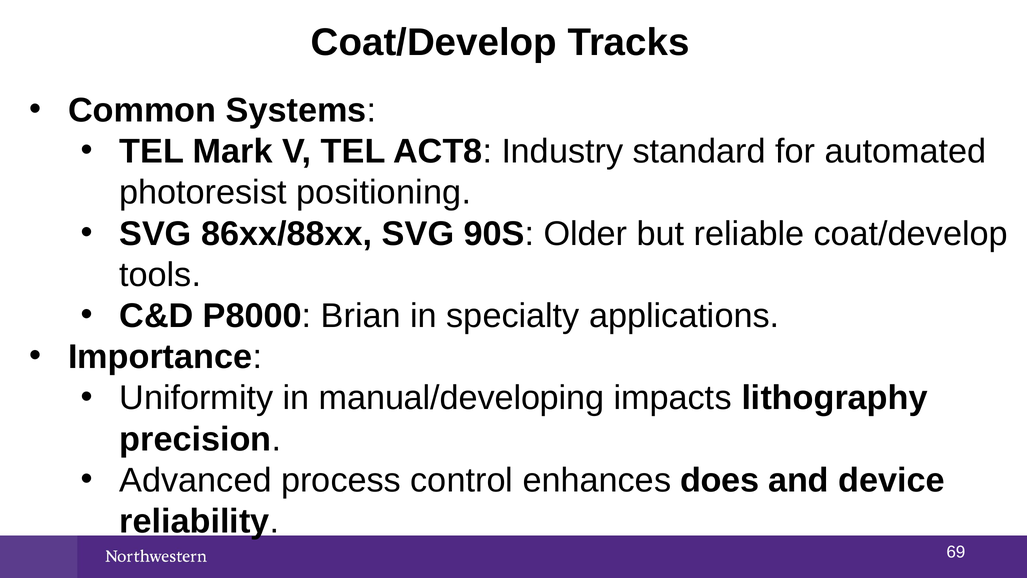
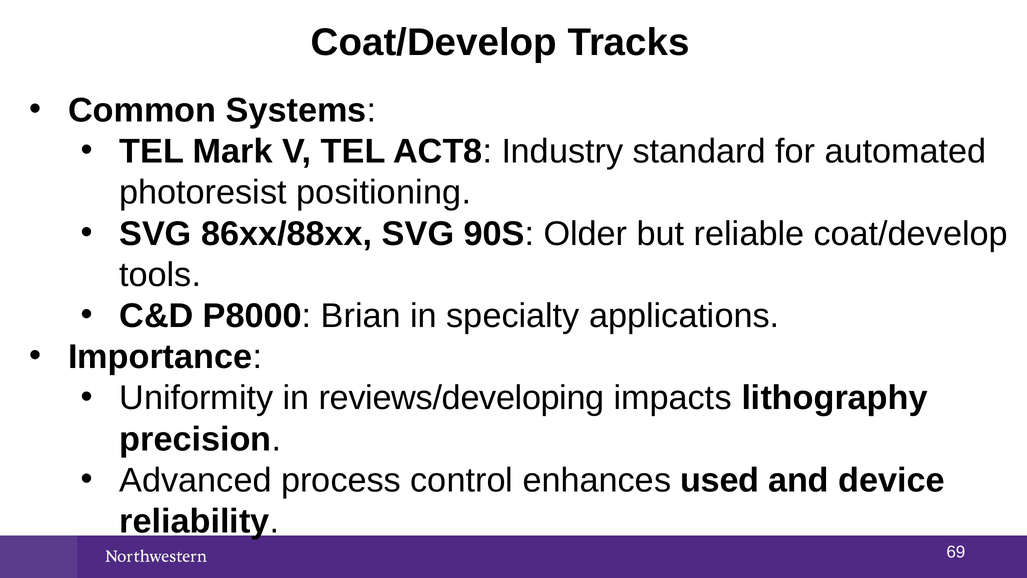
manual/developing: manual/developing -> reviews/developing (462, 398)
does: does -> used (720, 480)
